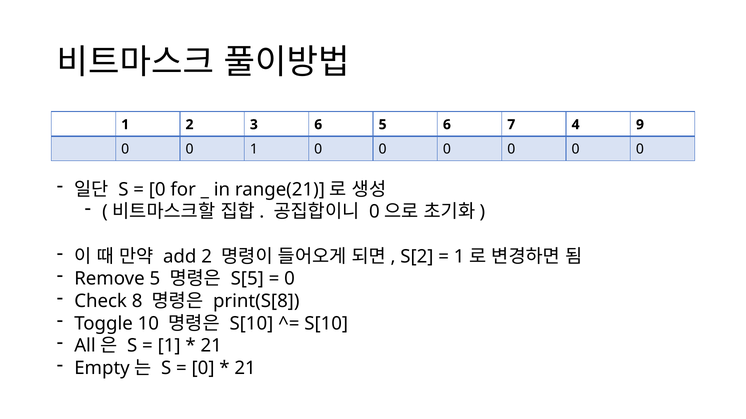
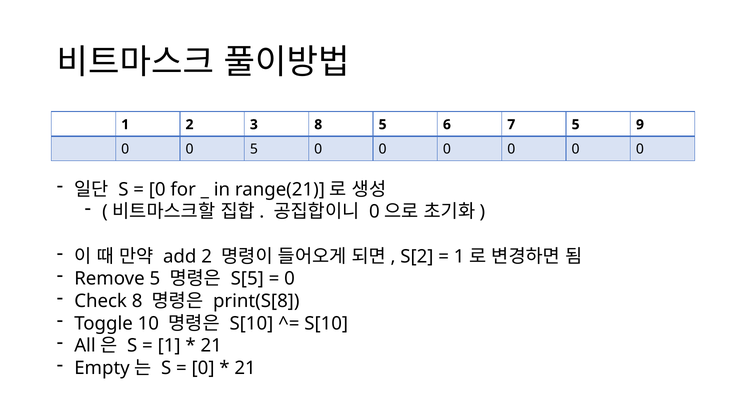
3 6: 6 -> 8 (318, 125)
7 4: 4 -> 5 (576, 125)
0 1: 1 -> 5 (254, 149)
